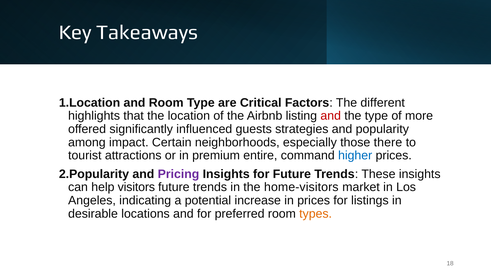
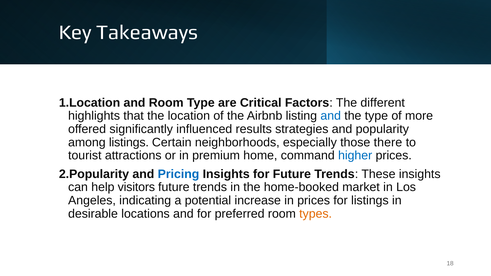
and colour: red -> blue (331, 116)
guests: guests -> results (254, 129)
among impact: impact -> listings (129, 142)
entire: entire -> home (260, 156)
Pricing colour: purple -> blue (178, 174)
home-visitors: home-visitors -> home-booked (301, 187)
